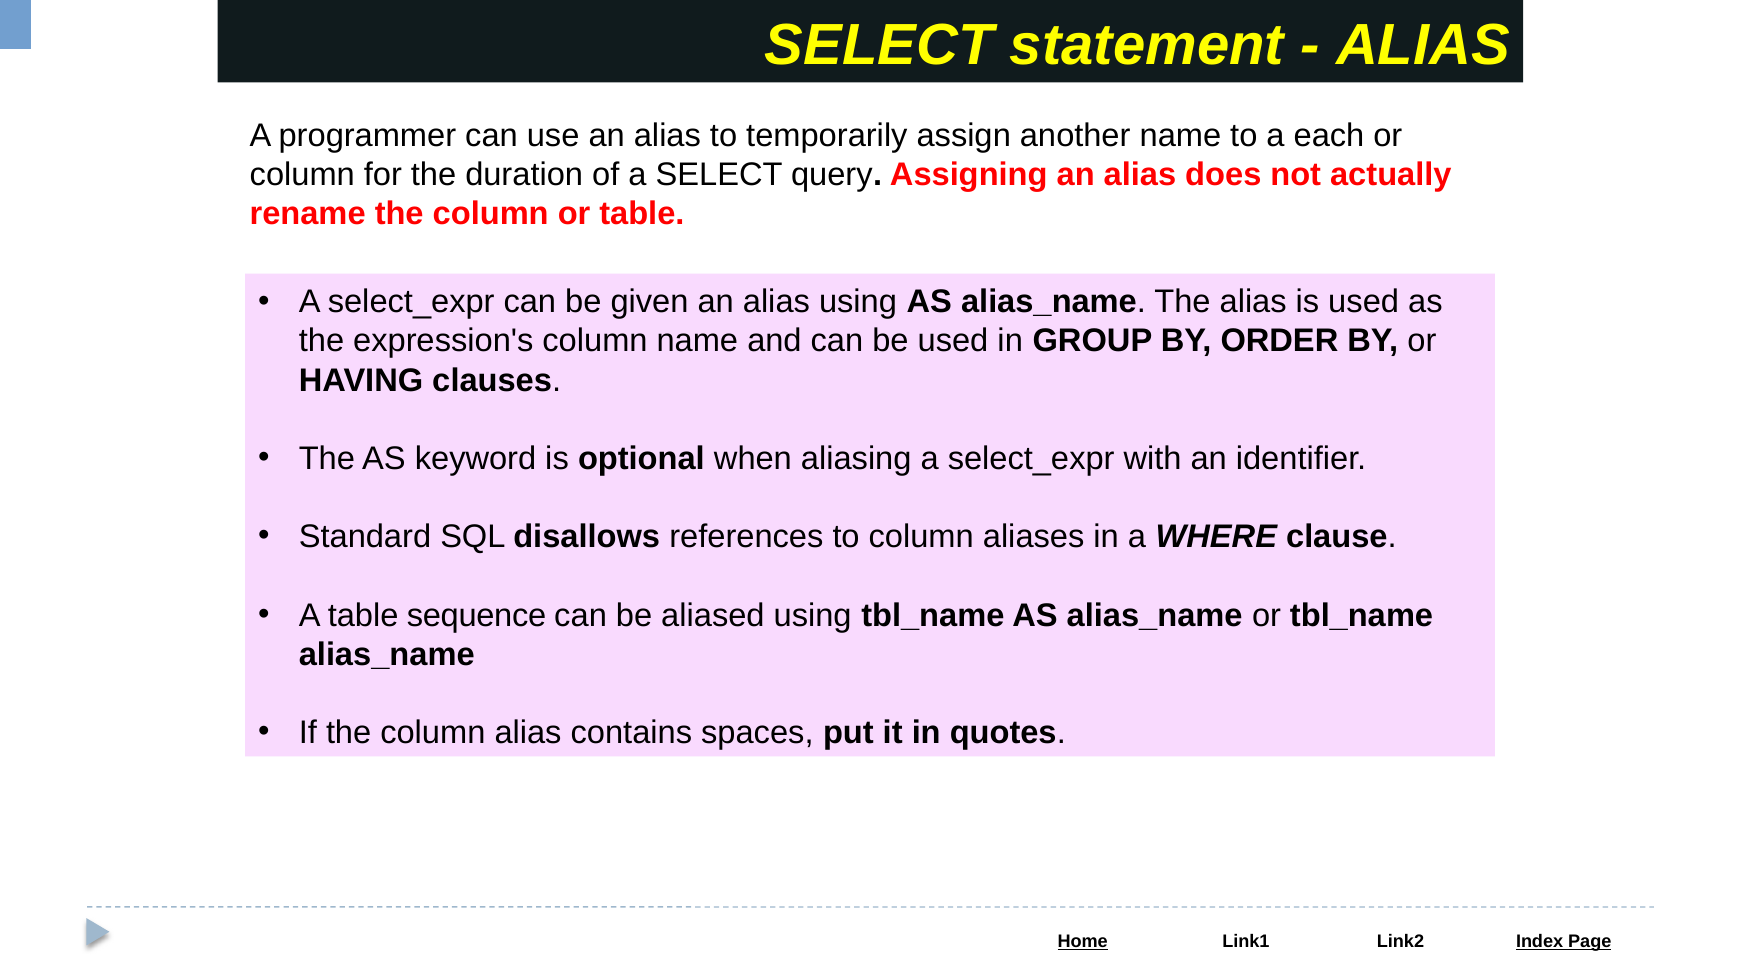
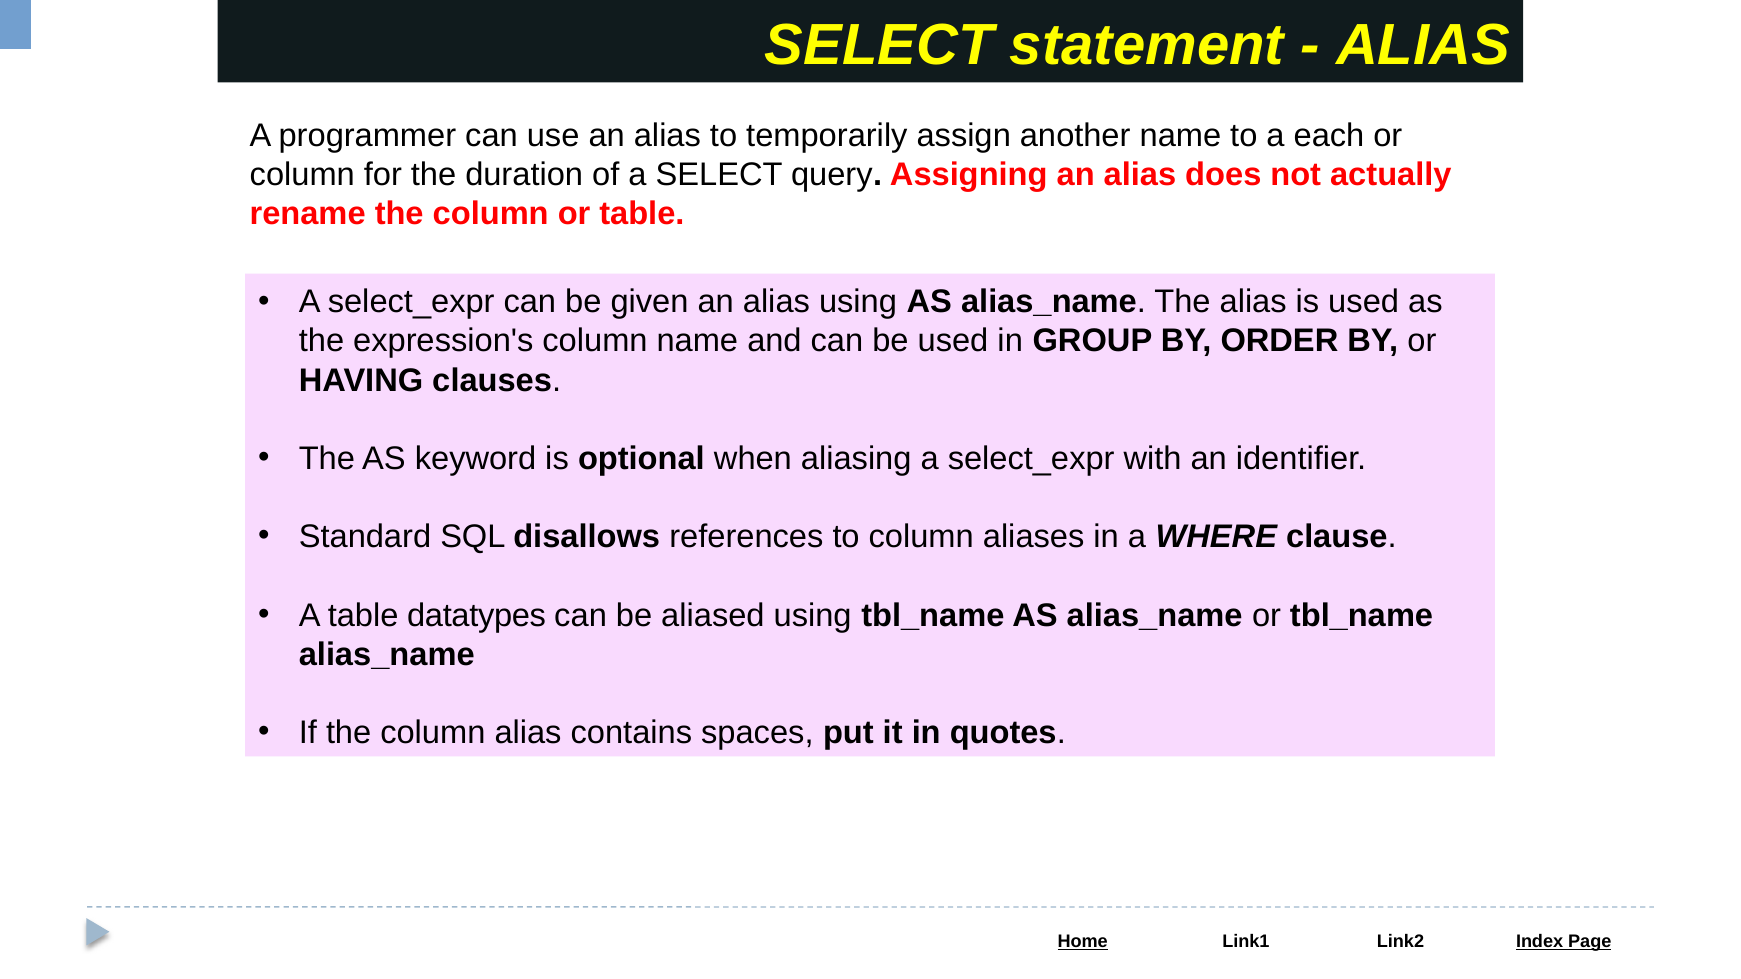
sequence: sequence -> datatypes (477, 615)
